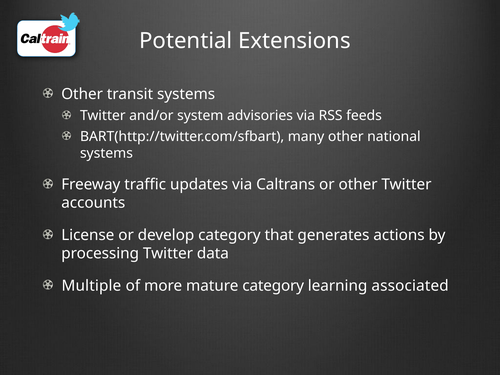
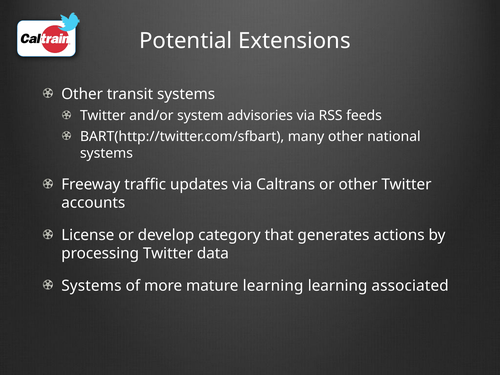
Multiple: Multiple -> Systems (91, 286)
mature category: category -> learning (273, 286)
